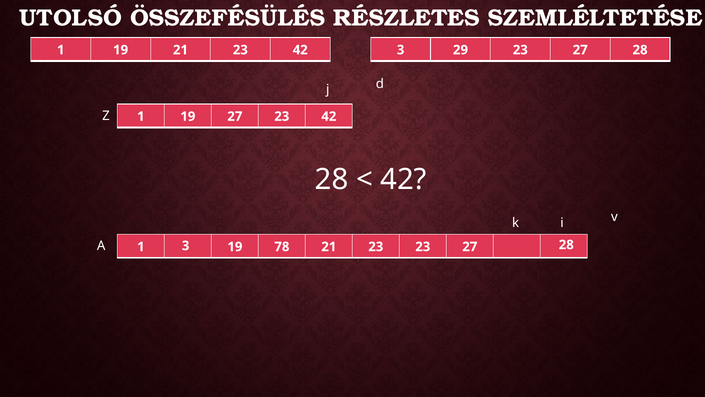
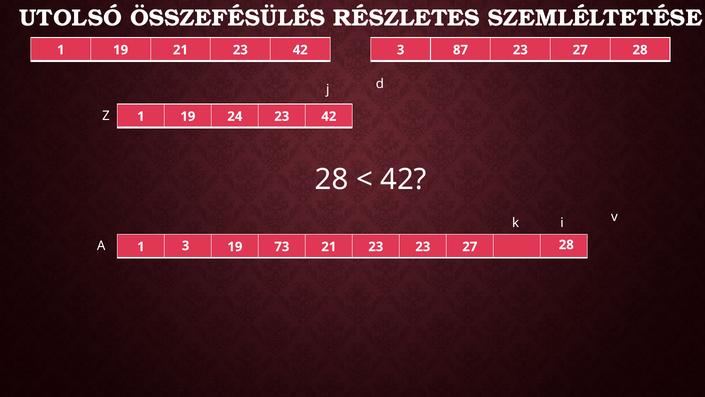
29: 29 -> 87 (460, 50)
19 27: 27 -> 24 (235, 116)
78: 78 -> 73 (282, 247)
